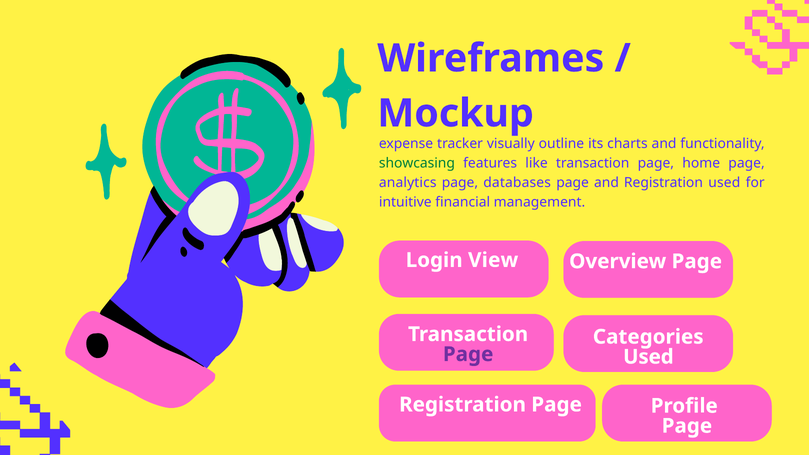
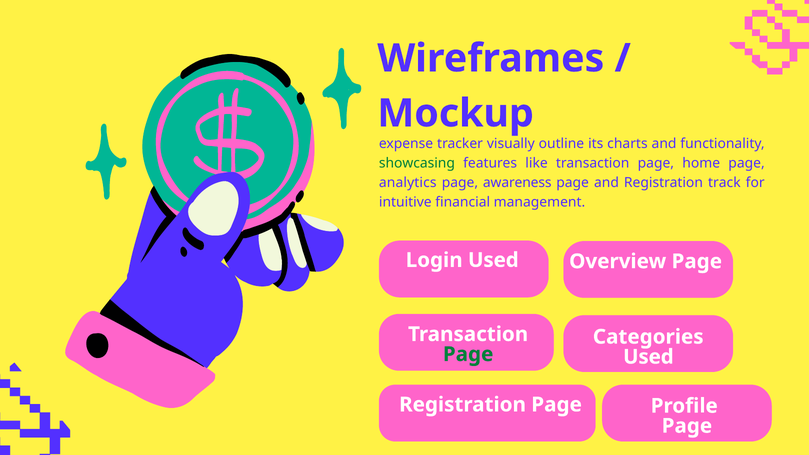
databases: databases -> awareness (517, 183)
Registration used: used -> track (724, 183)
Login View: View -> Used (493, 260)
Page colour: purple -> green (468, 354)
